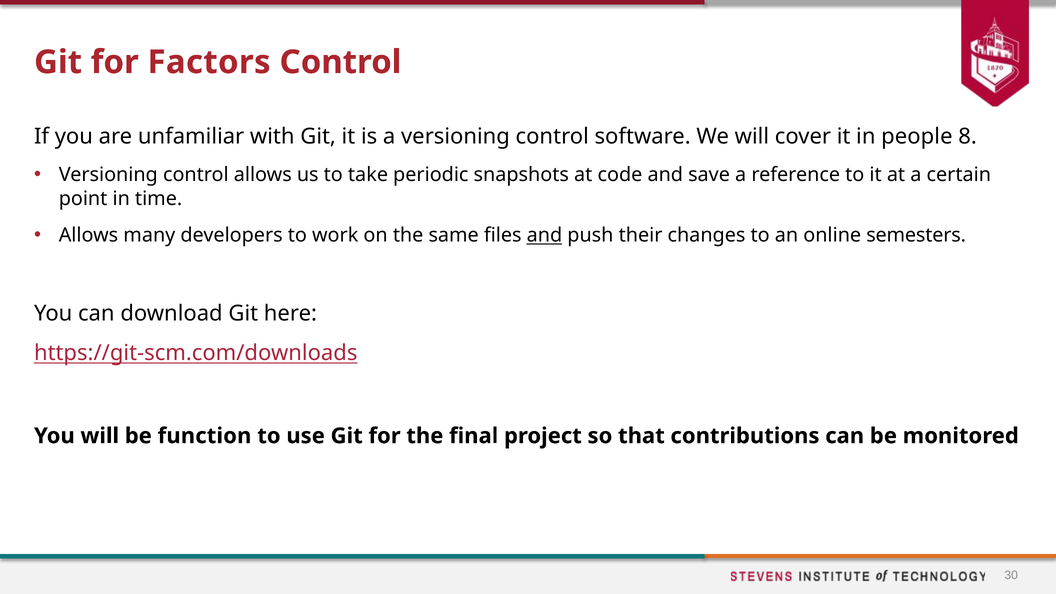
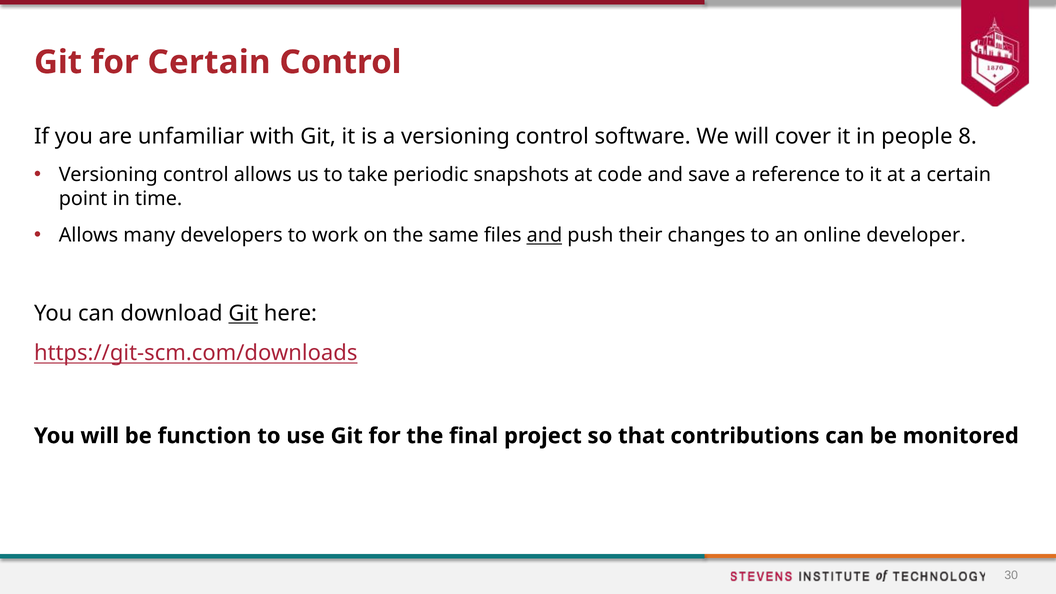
for Factors: Factors -> Certain (209, 62)
semesters: semesters -> developer (916, 235)
Git underline: none -> present (243, 314)
